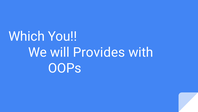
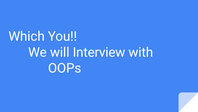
Provides: Provides -> Interview (99, 52)
